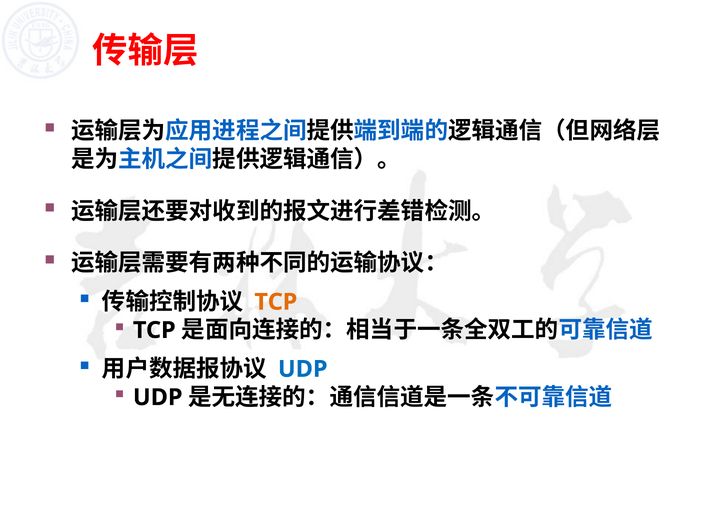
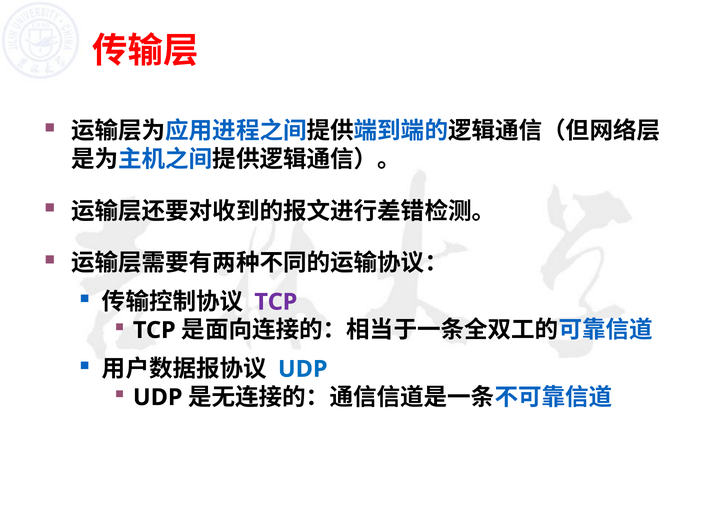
TCP colour: orange -> purple (276, 302)
